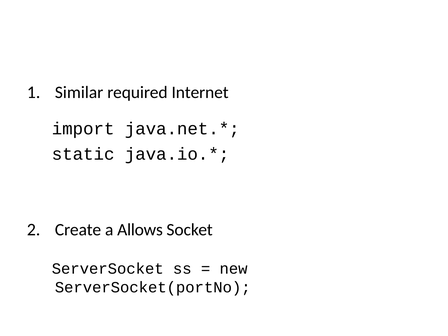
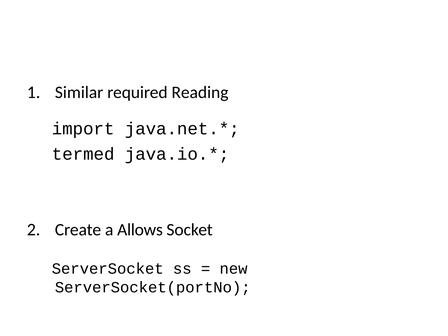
Internet: Internet -> Reading (200, 92)
static: static -> termed (83, 154)
